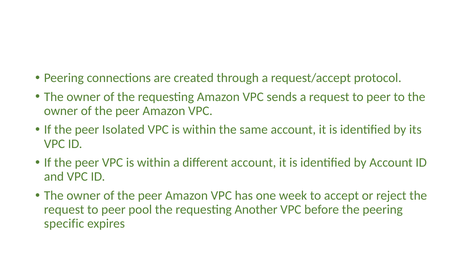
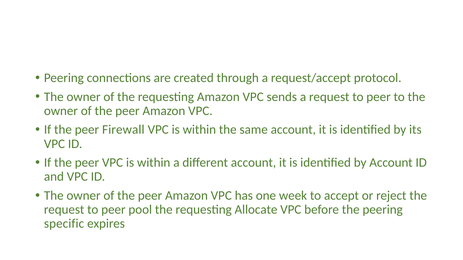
Isolated: Isolated -> Firewall (123, 130)
Another: Another -> Allocate (256, 210)
